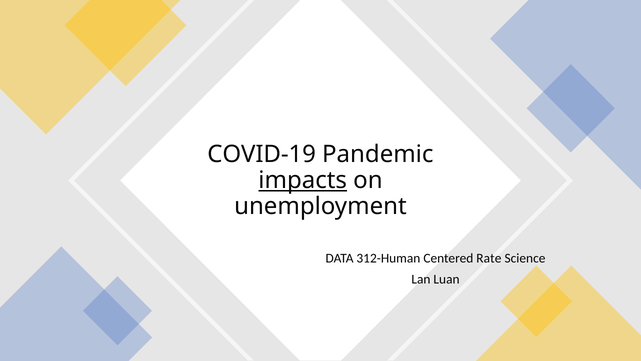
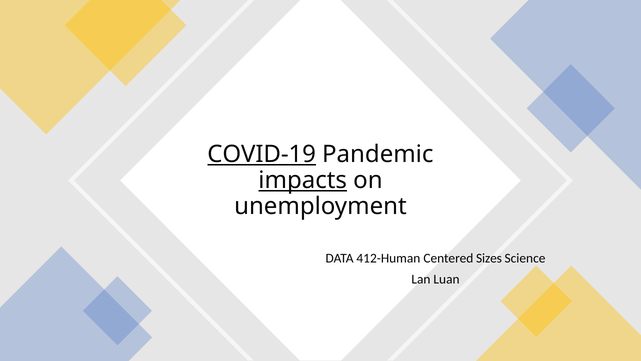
COVID-19 underline: none -> present (262, 154)
312-Human: 312-Human -> 412-Human (388, 258)
Rate: Rate -> Sizes (489, 258)
